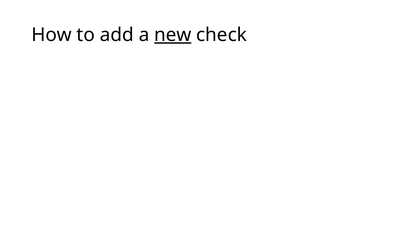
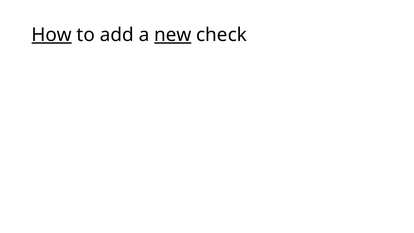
How underline: none -> present (52, 35)
